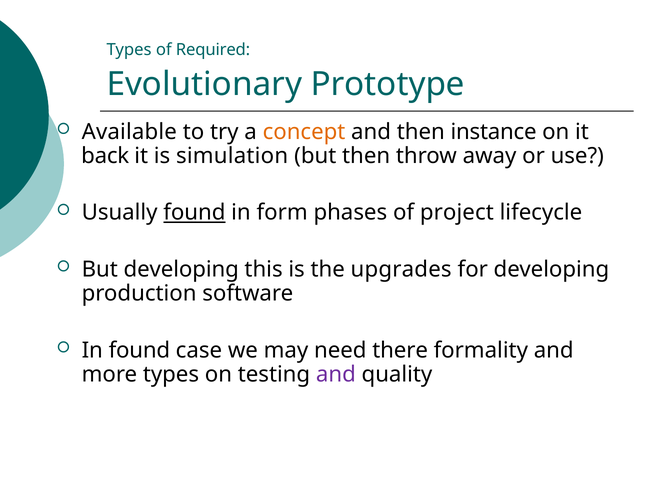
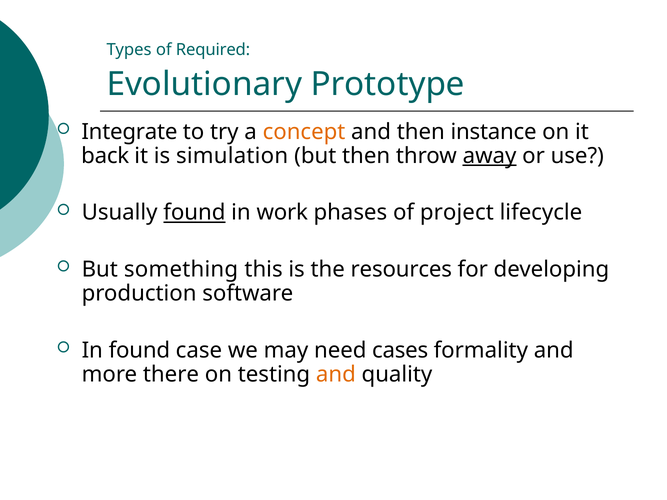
Available: Available -> Integrate (129, 132)
away underline: none -> present (490, 156)
form: form -> work (282, 213)
But developing: developing -> something (181, 270)
upgrades: upgrades -> resources (401, 270)
there: there -> cases (400, 350)
more types: types -> there (171, 374)
and colour: purple -> orange (336, 374)
